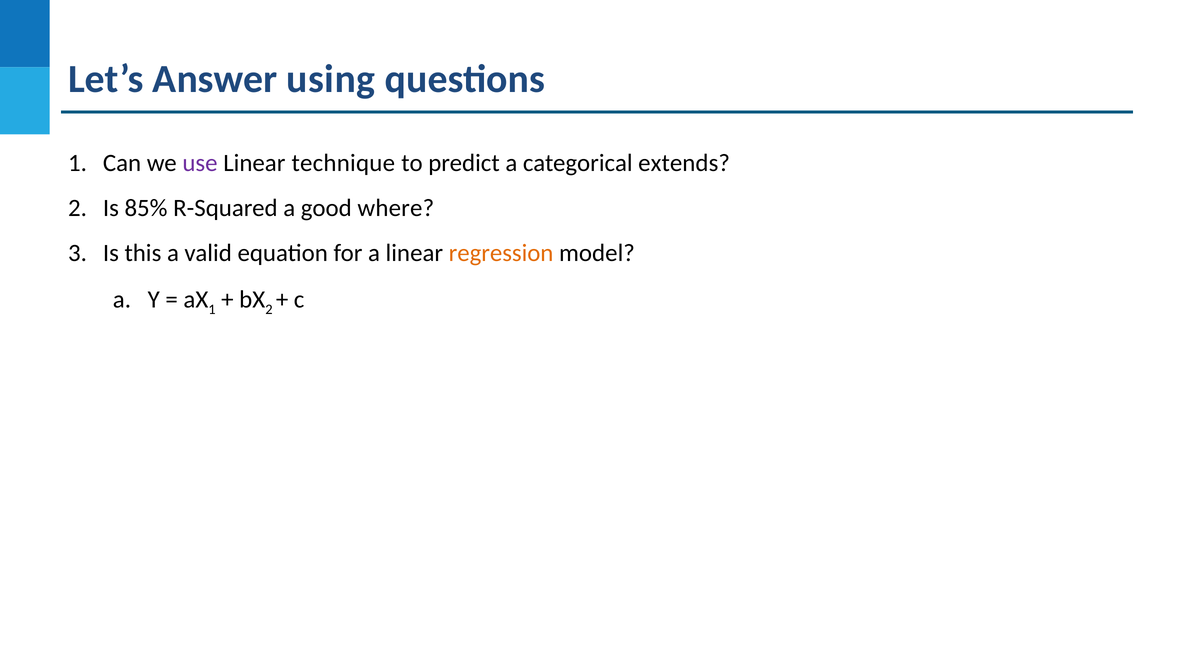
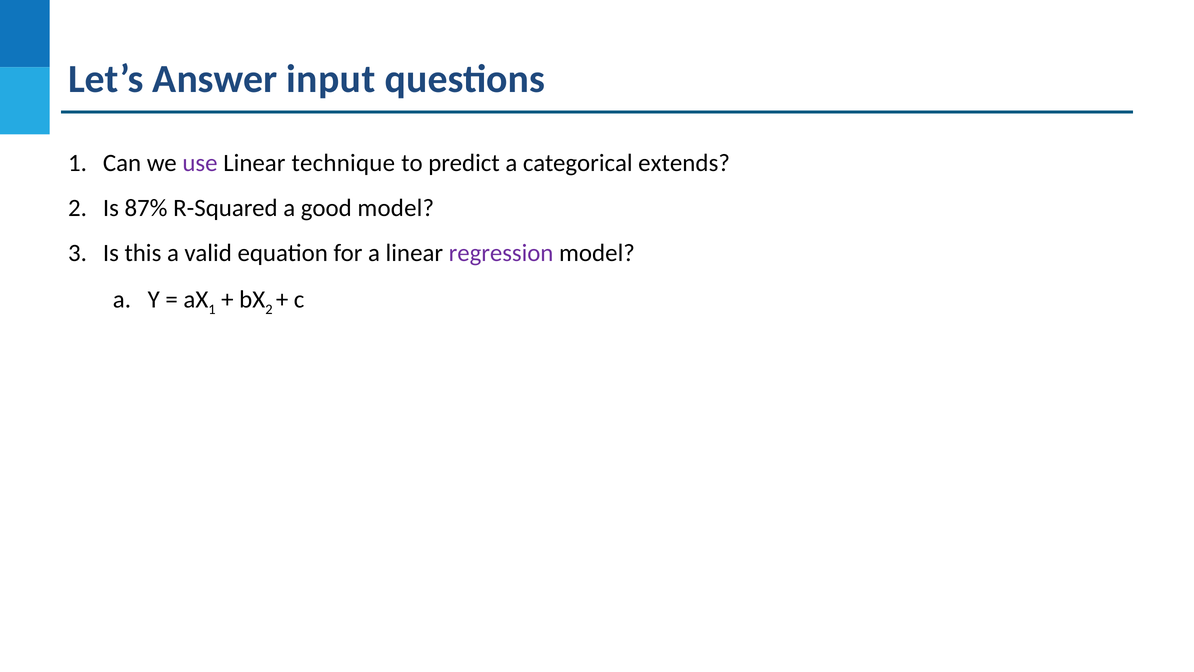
using: using -> input (331, 79)
85%: 85% -> 87% (146, 208)
good where: where -> model (396, 208)
regression colour: orange -> purple (501, 253)
